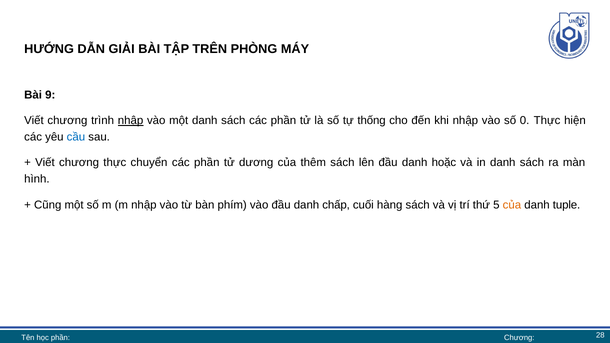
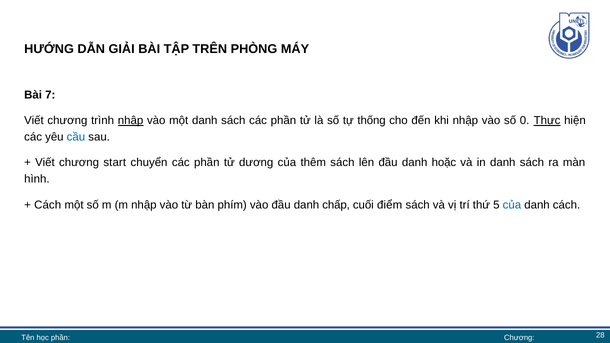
9: 9 -> 7 (50, 95)
Thực underline: none -> present (547, 121)
chương thực: thực -> start (115, 163)
Cũng: Cũng -> Cách (48, 205)
hàng: hàng -> điểm (390, 205)
của colour: orange -> blue (512, 205)
danh tuple: tuple -> cách (567, 205)
